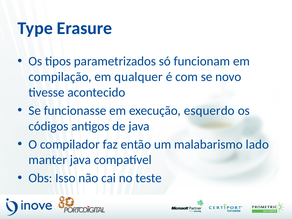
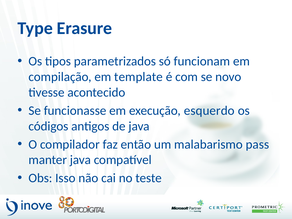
qualquer: qualquer -> template (139, 77)
lado: lado -> pass (257, 144)
